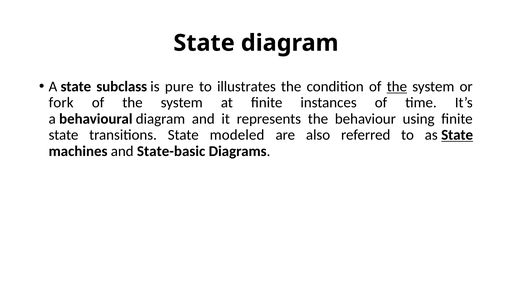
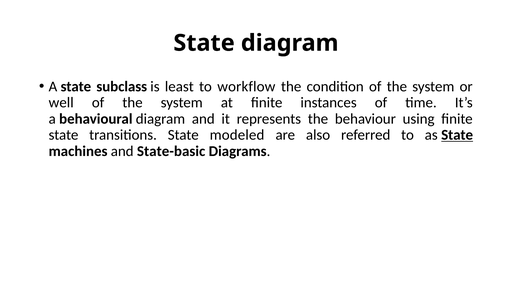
pure: pure -> least (179, 87)
illustrates: illustrates -> workflow (246, 87)
the underline: present -> none (397, 87)
fork: fork -> well (61, 103)
